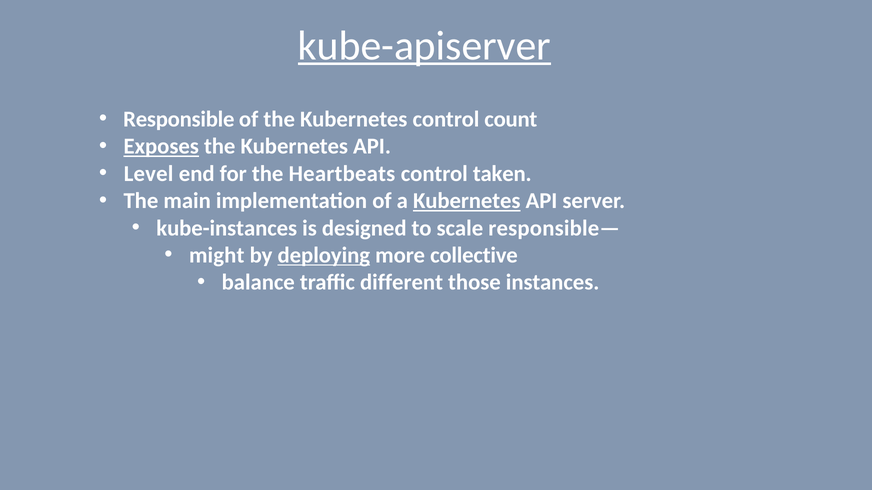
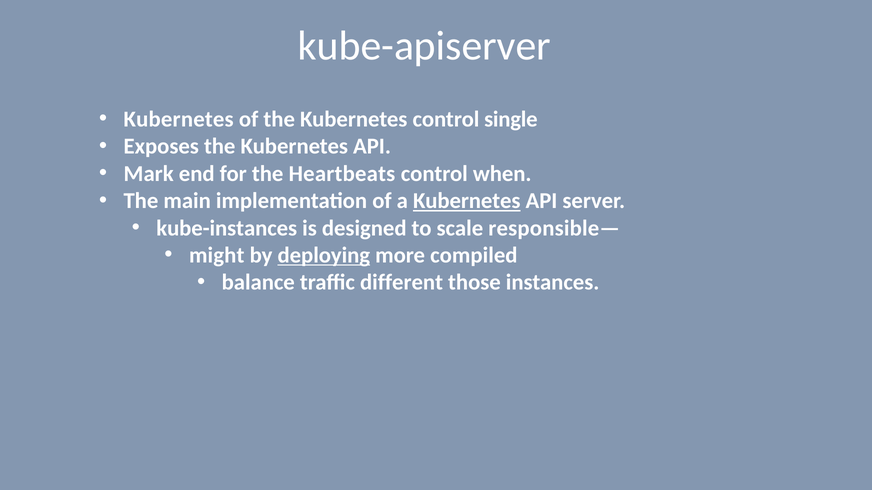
kube-apiserver underline: present -> none (424, 46)
Responsible: Responsible -> Kubernetes (179, 119)
count: count -> single (511, 119)
Exposes underline: present -> none (161, 147)
Level: Level -> Mark (149, 174)
taken: taken -> when (502, 174)
collective: collective -> compiled (474, 256)
